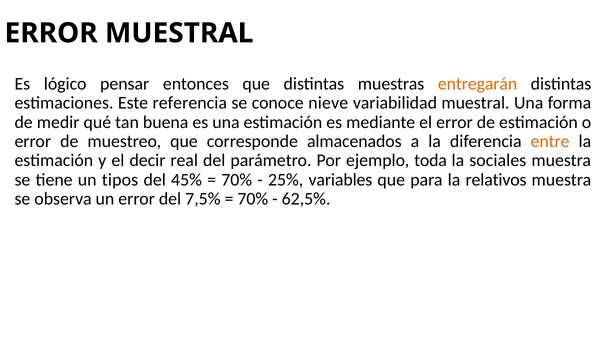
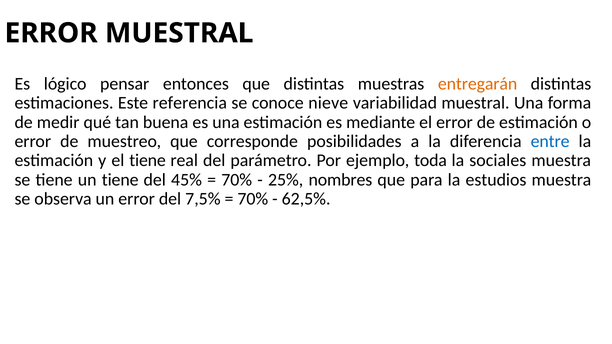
almacenados: almacenados -> posibilidades (354, 141)
entre colour: orange -> blue (550, 141)
el decir: decir -> tiene (148, 161)
un tipos: tipos -> tiene (120, 180)
variables: variables -> nombres (340, 180)
relativos: relativos -> estudios (496, 180)
